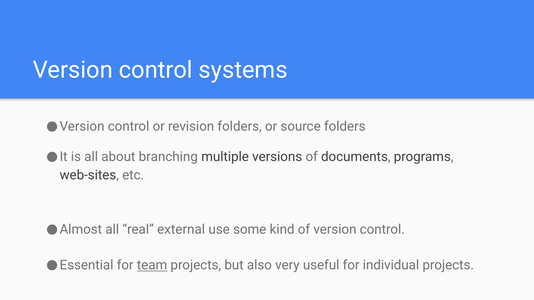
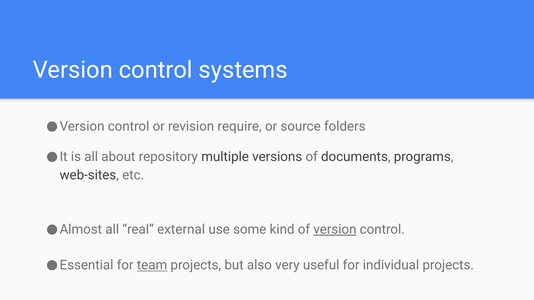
revision folders: folders -> require (240, 127)
branching: branching -> repository (168, 157)
version underline: none -> present (335, 230)
